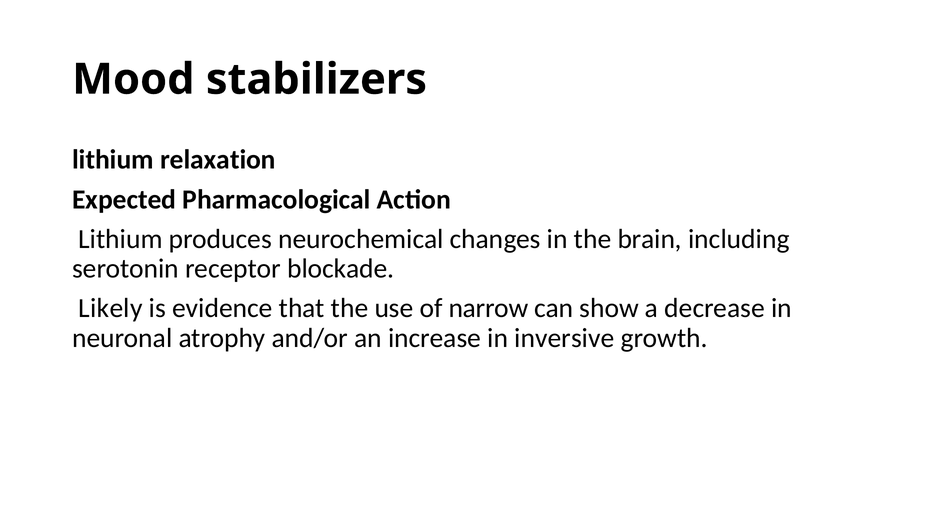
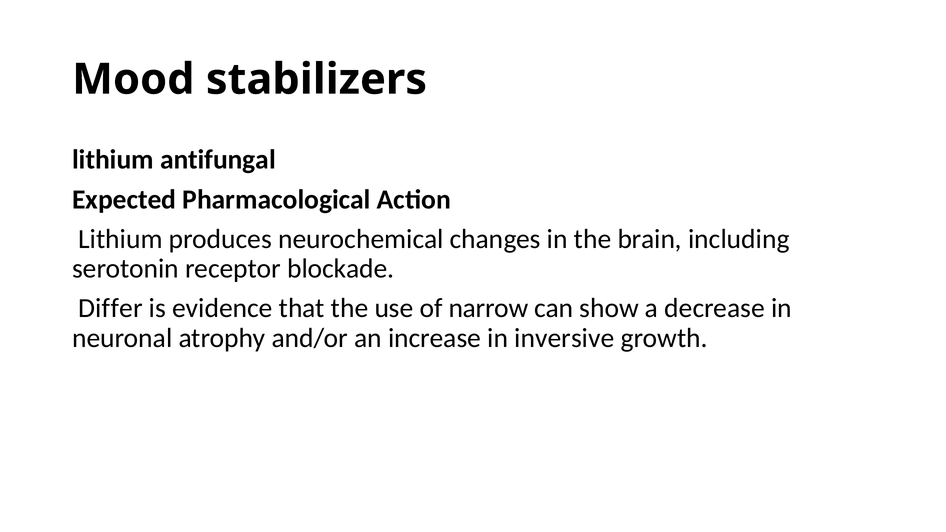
relaxation: relaxation -> antifungal (218, 160)
Likely: Likely -> Differ (110, 308)
